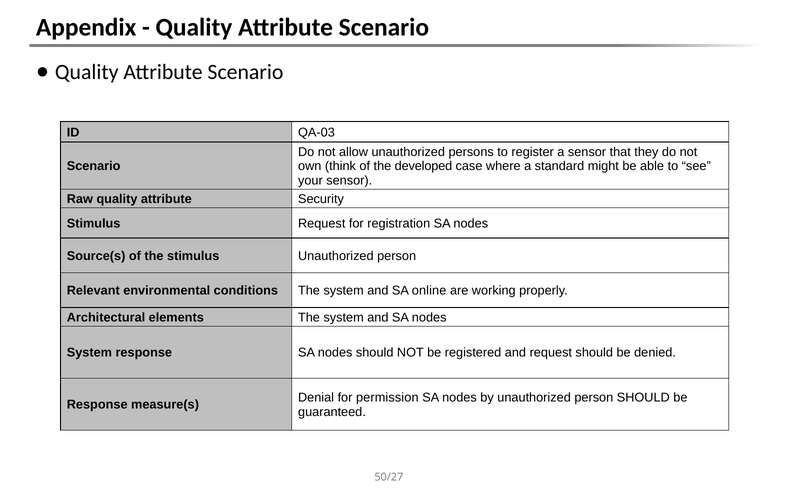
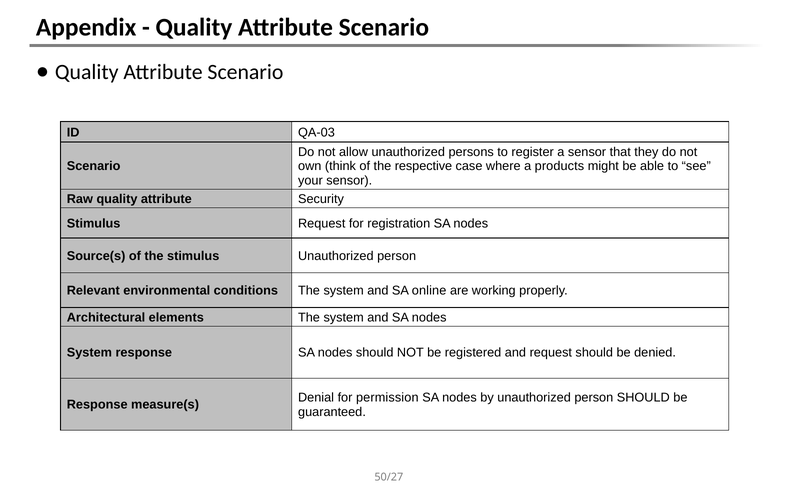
developed: developed -> respective (423, 166)
standard: standard -> products (559, 166)
